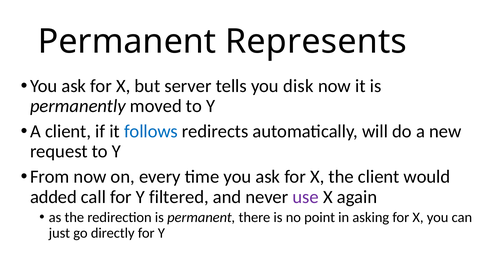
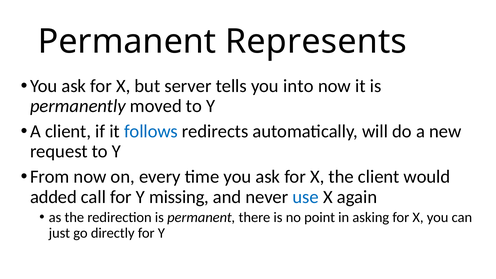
disk: disk -> into (298, 86)
filtered: filtered -> missing (179, 197)
use colour: purple -> blue (306, 197)
